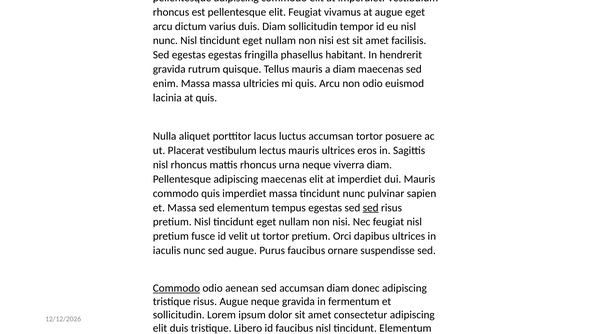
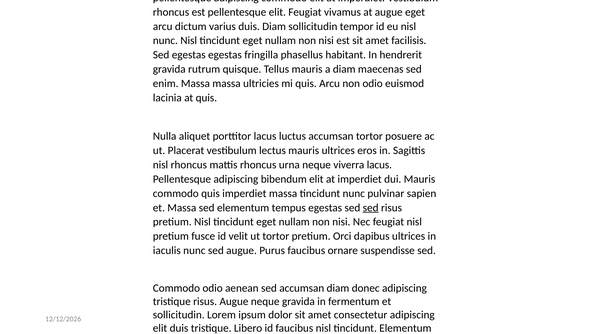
viverra diam: diam -> lacus (379, 165)
adipiscing maecenas: maecenas -> bibendum (284, 179)
Commodo underline: present -> none (176, 288)
